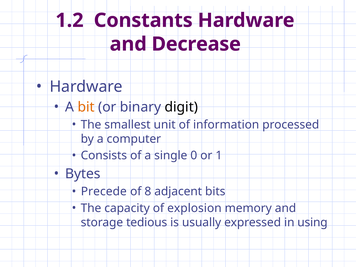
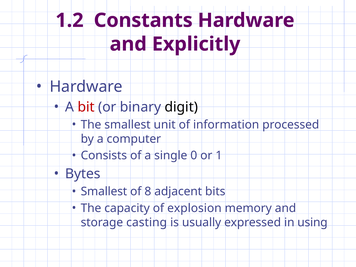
Decrease: Decrease -> Explicitly (196, 44)
bit colour: orange -> red (86, 107)
Precede: Precede -> Smallest (104, 192)
tedious: tedious -> casting (147, 222)
